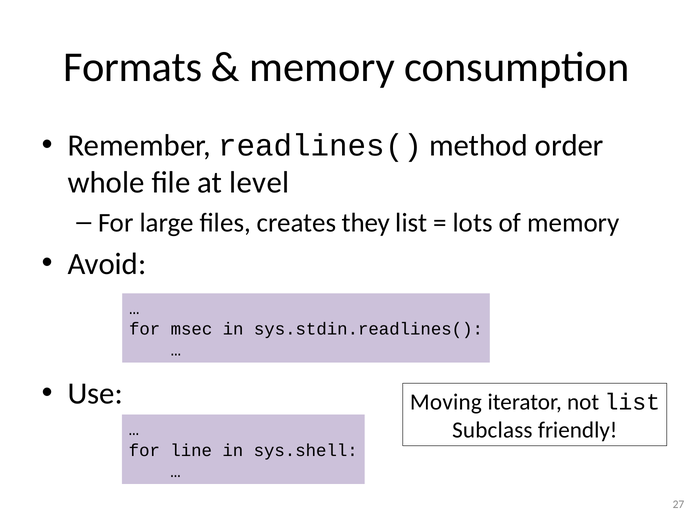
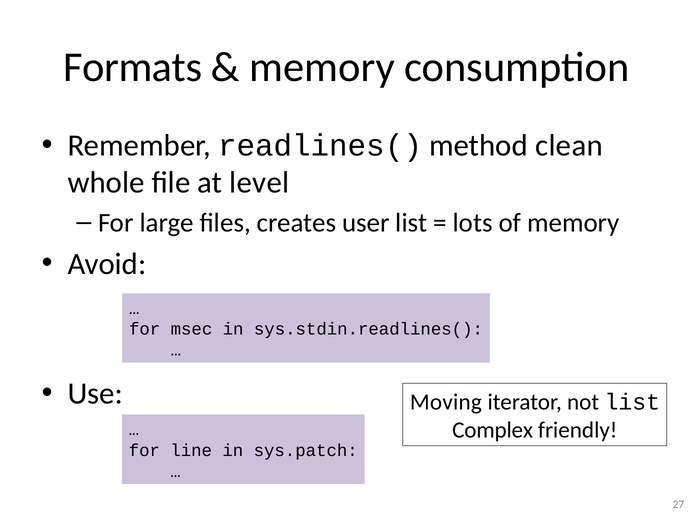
order: order -> clean (569, 146)
they: they -> user (366, 222)
Subclass: Subclass -> Complex (493, 430)
sys.shell: sys.shell -> sys.patch (306, 450)
